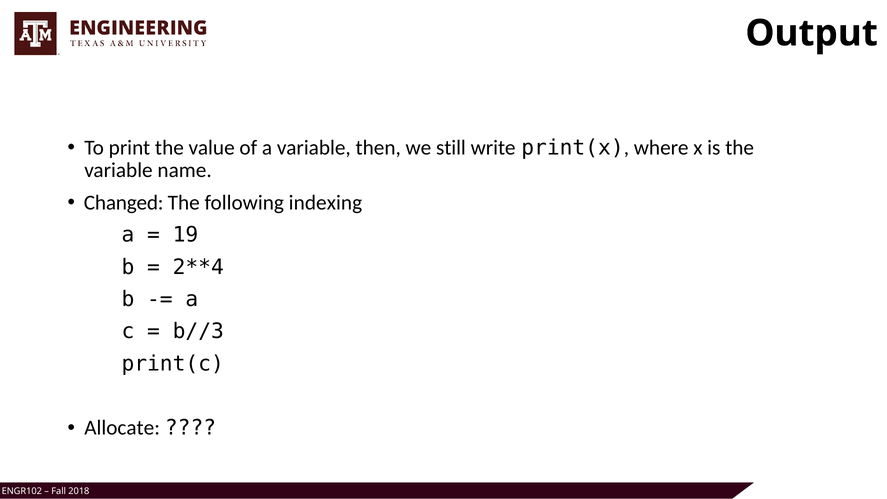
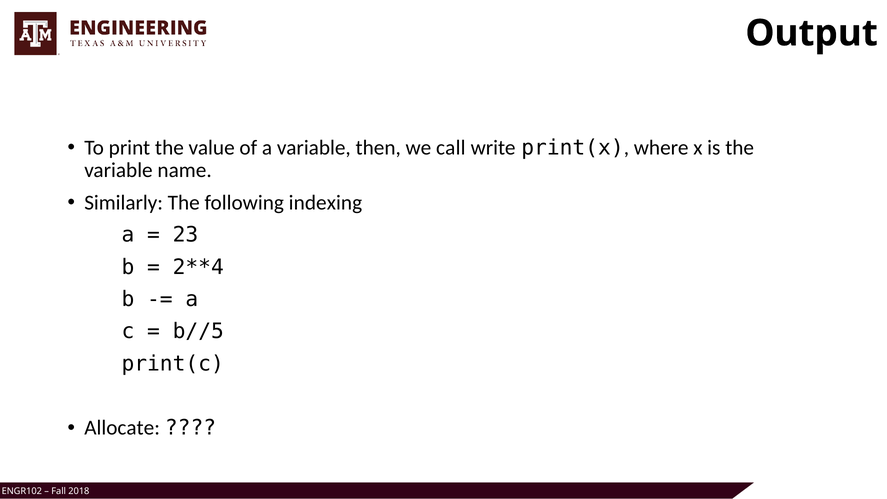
still: still -> call (451, 147)
Changed: Changed -> Similarly (124, 203)
19: 19 -> 23 (185, 235)
b//3: b//3 -> b//5 (198, 331)
